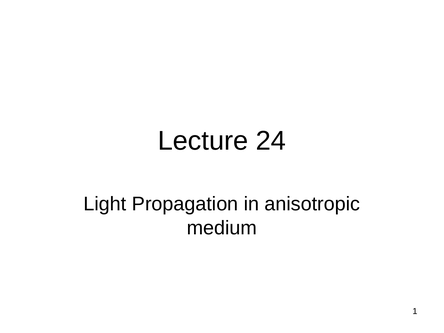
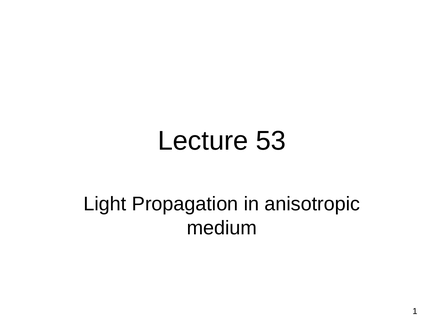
24: 24 -> 53 (271, 141)
